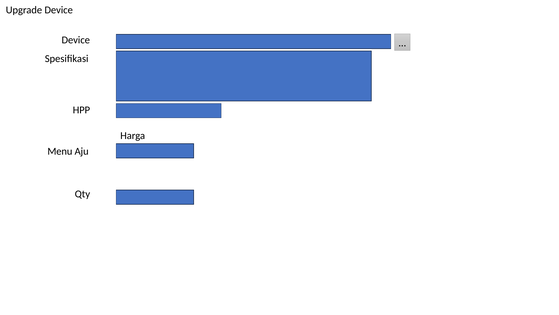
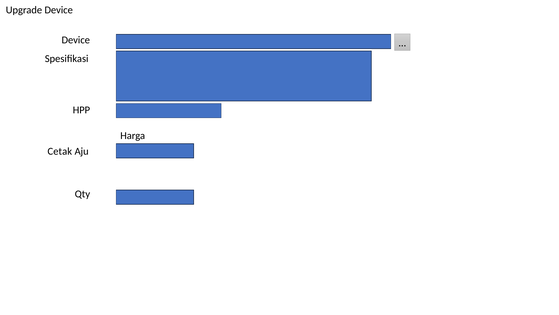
Menu: Menu -> Cetak (60, 151)
